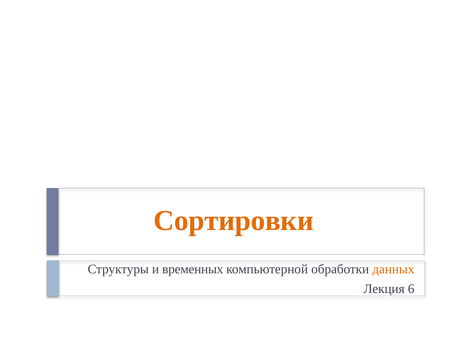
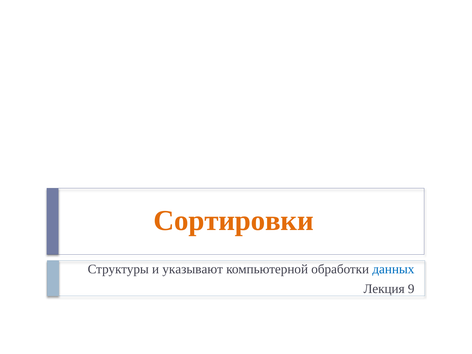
временных: временных -> указывают (193, 269)
данных colour: orange -> blue (393, 269)
6: 6 -> 9 (411, 289)
